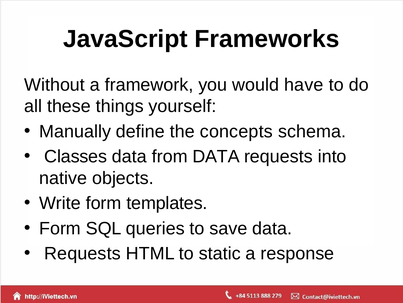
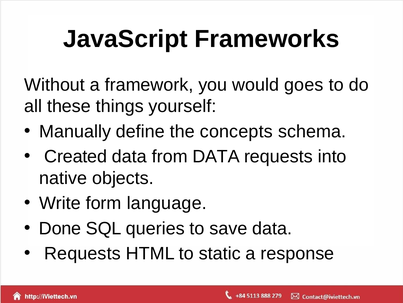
have: have -> goes (304, 85)
Classes: Classes -> Created (76, 156)
templates: templates -> language (167, 203)
Form: Form -> Done (60, 228)
